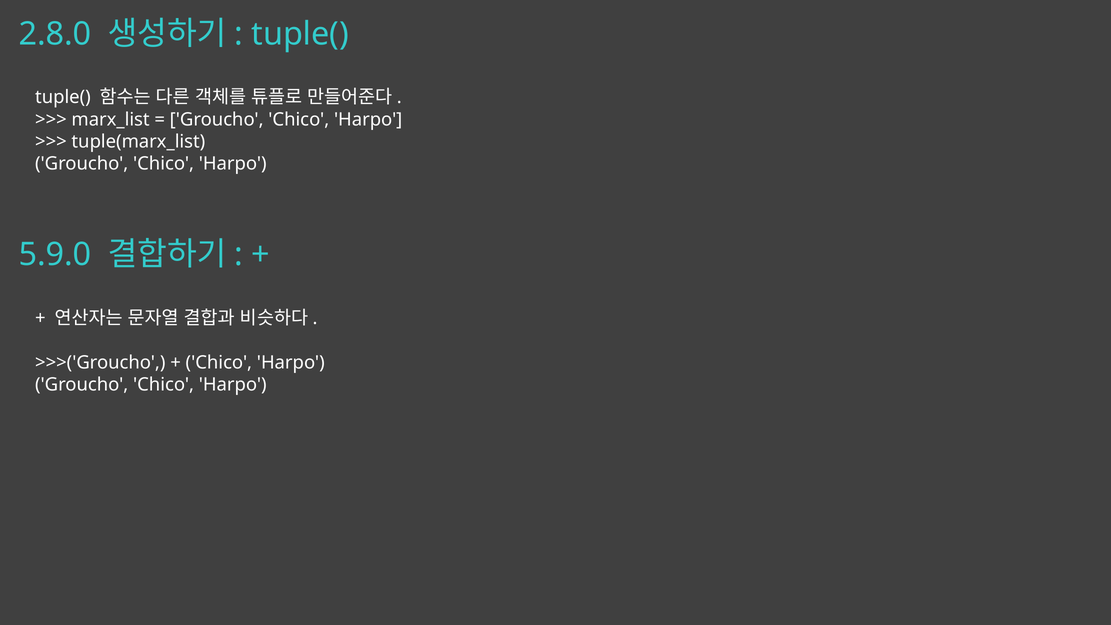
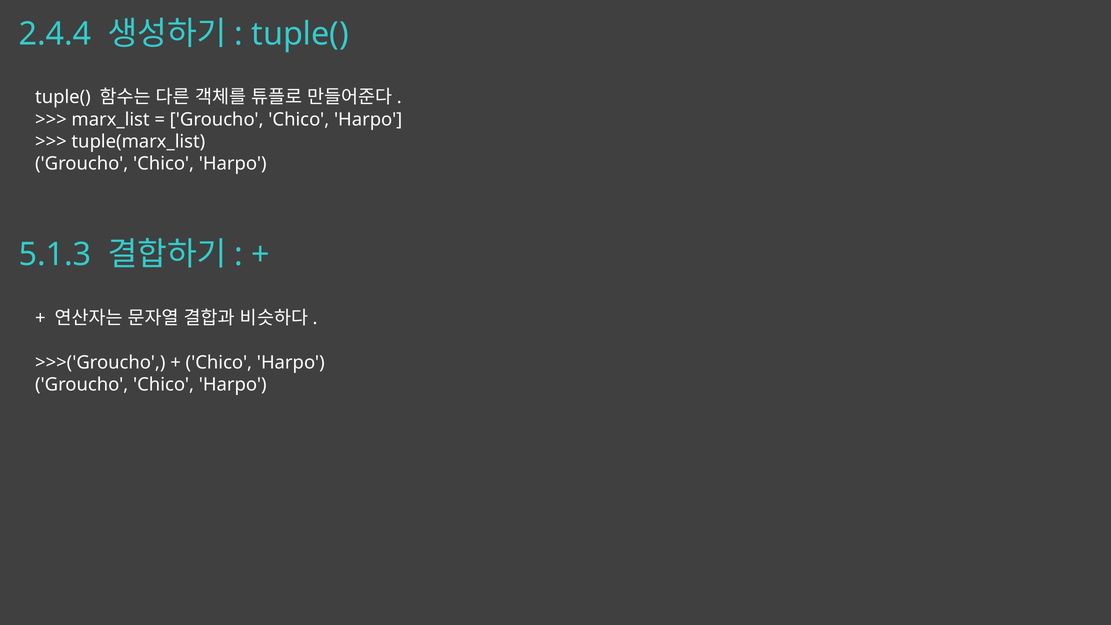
2.8.0: 2.8.0 -> 2.4.4 (55, 34)
5.9.0: 5.9.0 -> 5.1.3 (55, 255)
